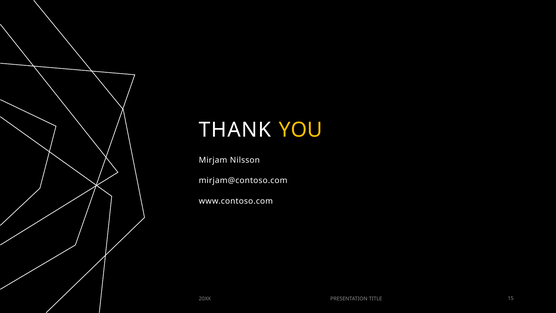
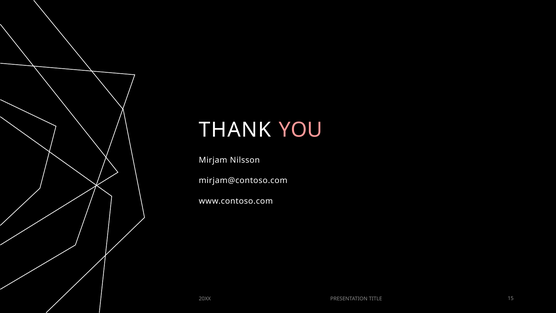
YOU colour: yellow -> pink (301, 130)
